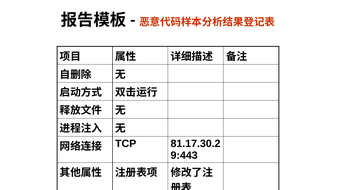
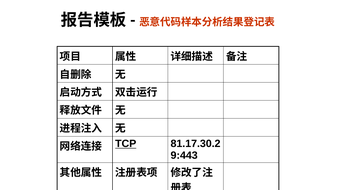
TCP underline: none -> present (126, 144)
